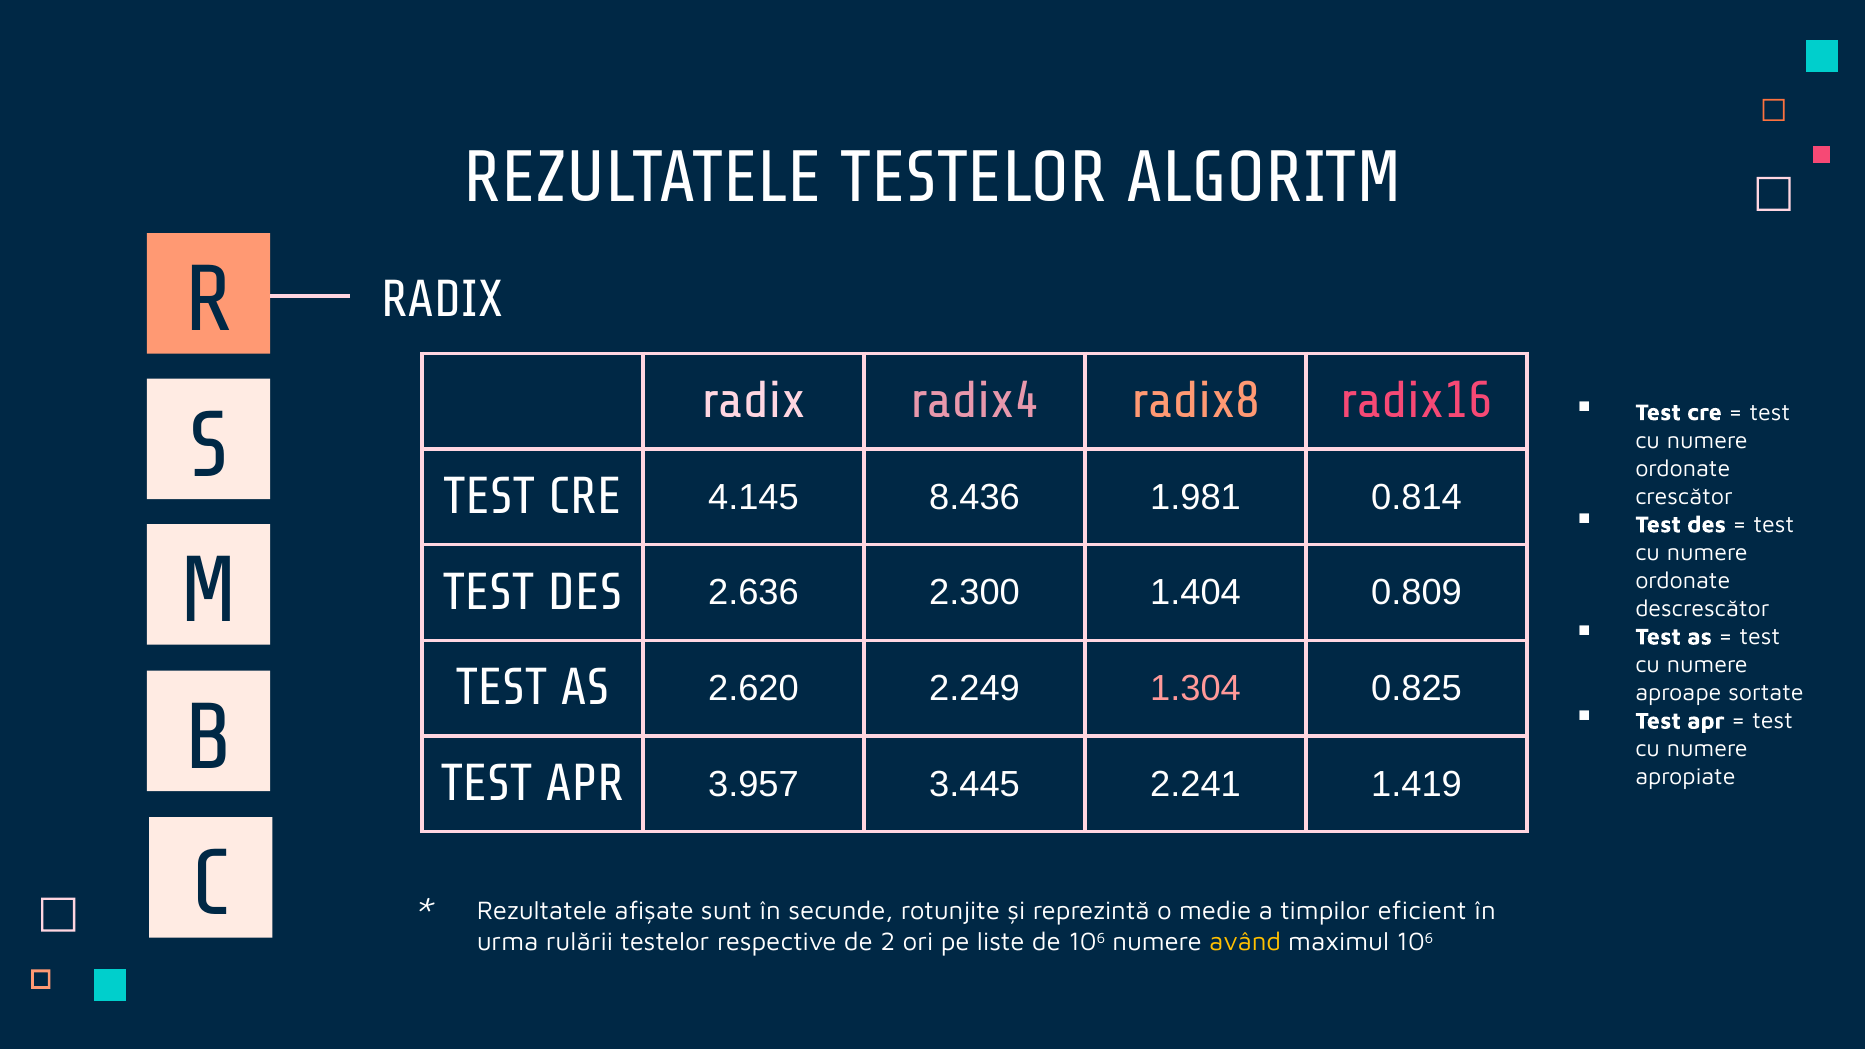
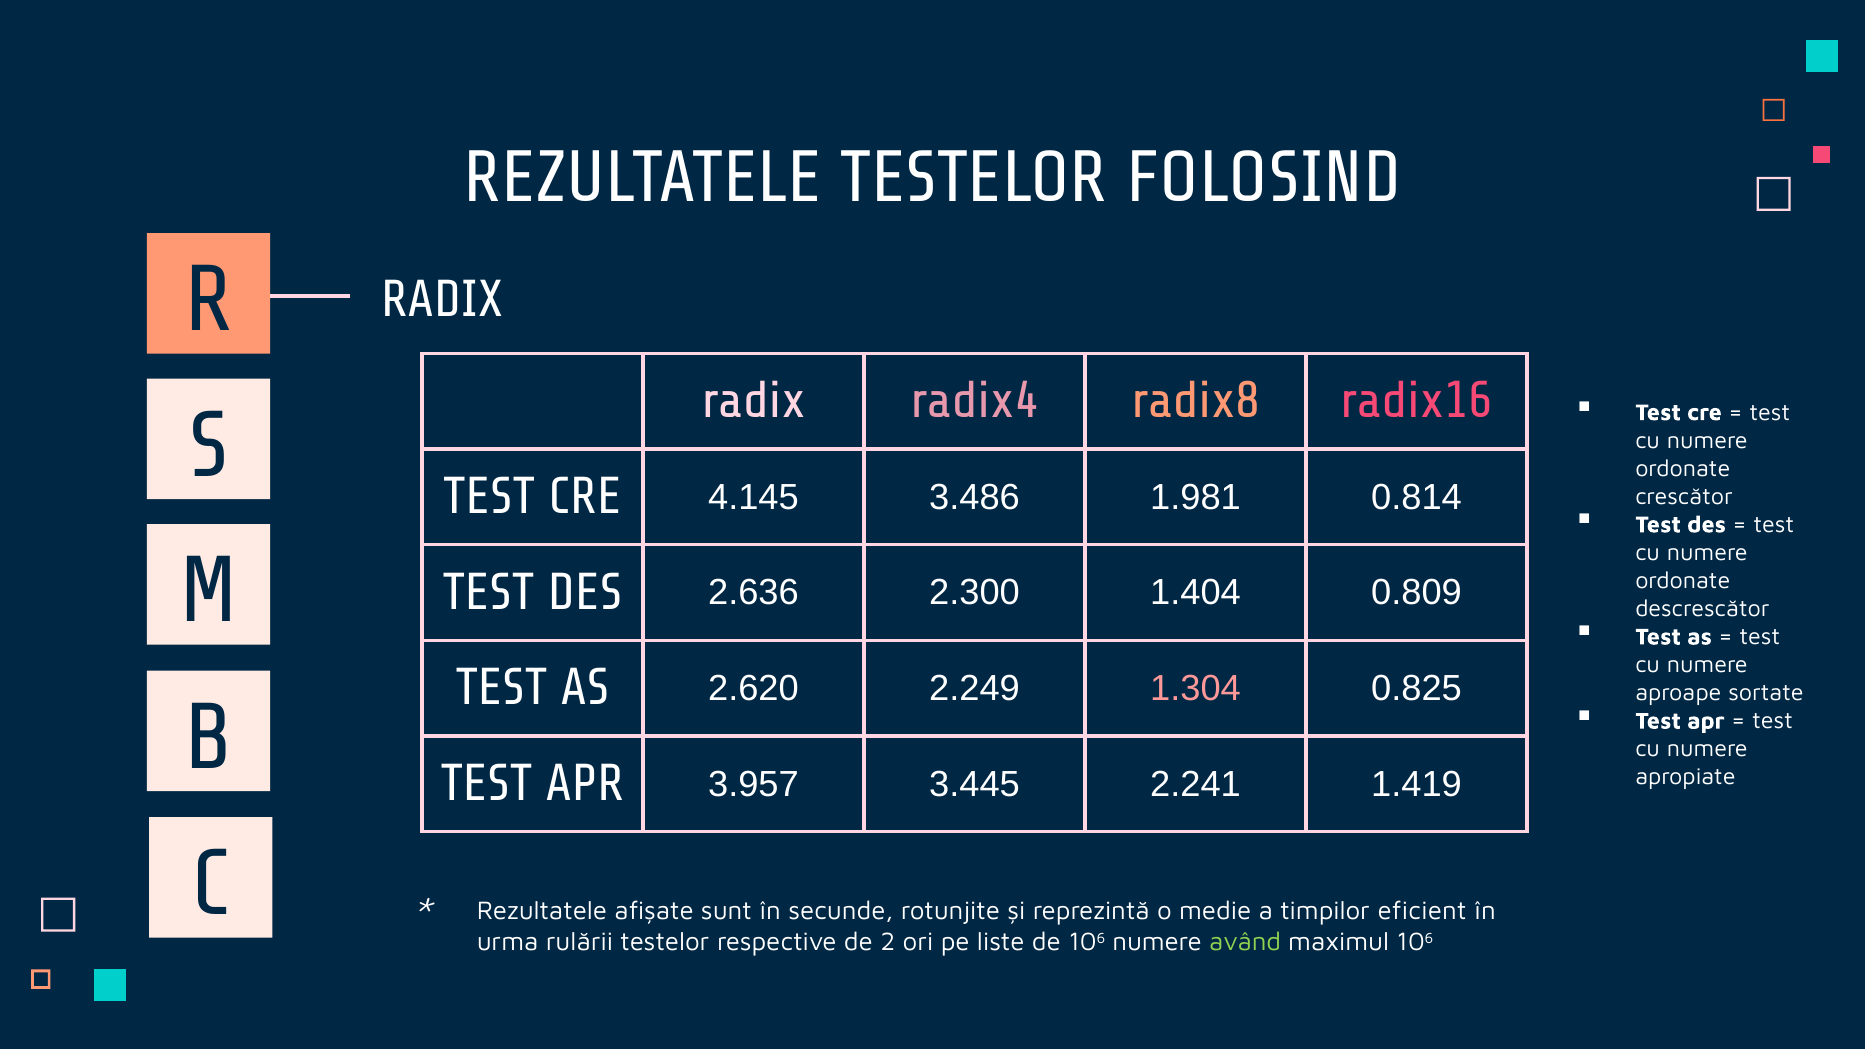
ALGORITM: ALGORITM -> FOLOSIND (1264, 177)
8.436: 8.436 -> 3.486 (975, 497)
având colour: yellow -> light green (1245, 943)
